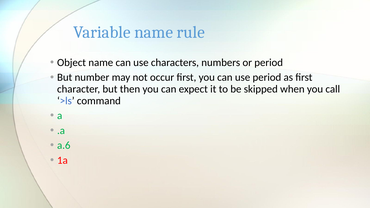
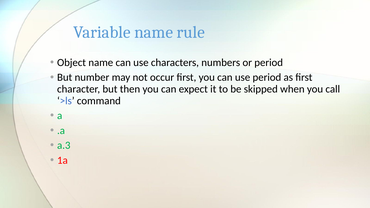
a.6: a.6 -> a.3 (64, 145)
